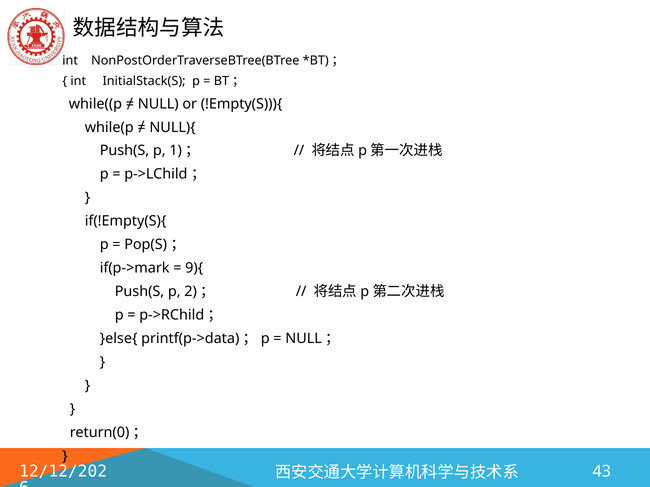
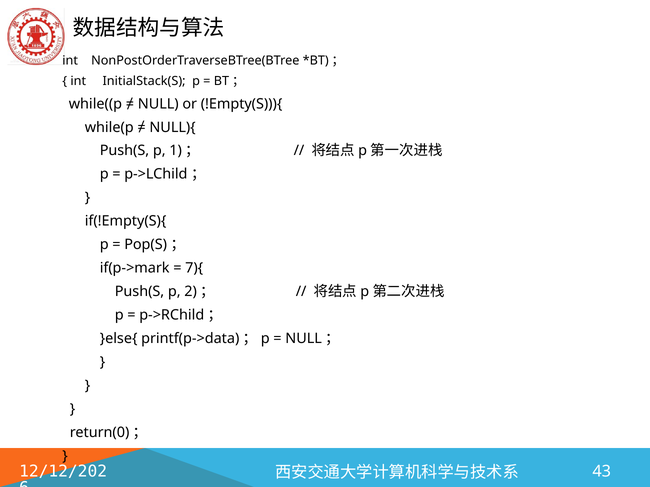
9){: 9){ -> 7){ (194, 268)
